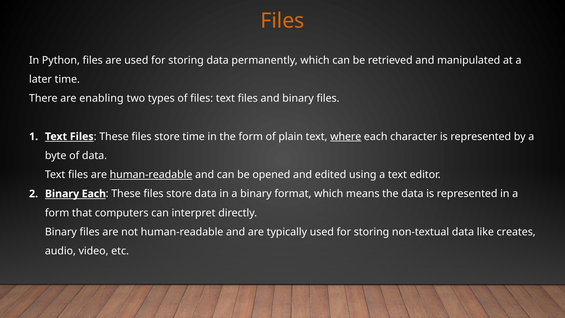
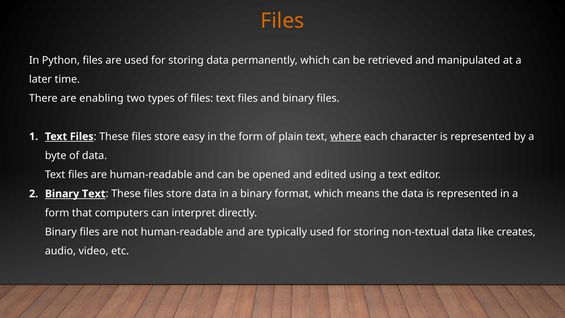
store time: time -> easy (194, 136)
human-readable underline: present -> none (151, 175)
Binary Each: Each -> Text (94, 194)
